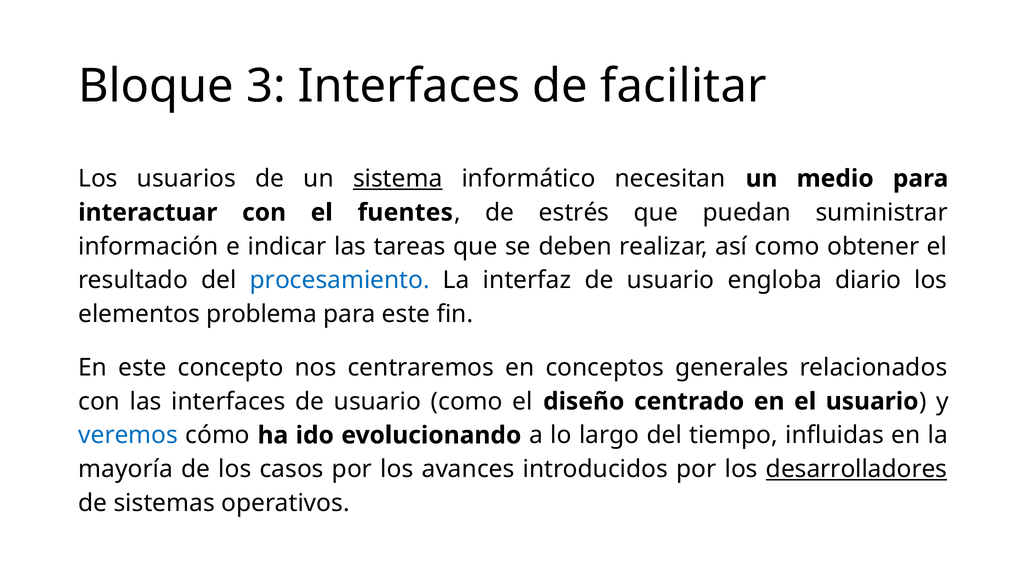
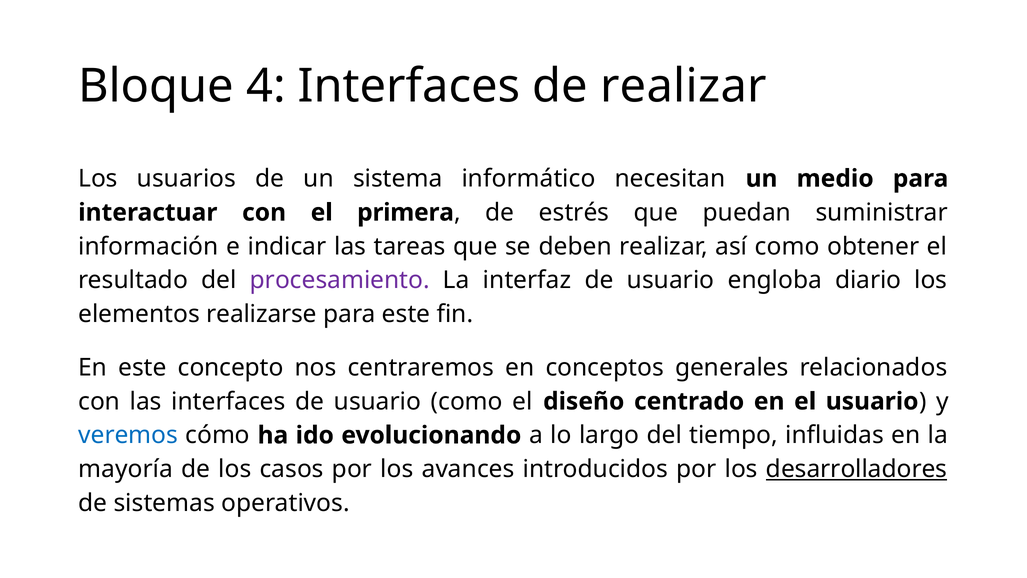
3: 3 -> 4 (266, 86)
de facilitar: facilitar -> realizar (684, 86)
sistema underline: present -> none (398, 179)
fuentes: fuentes -> primera (406, 212)
procesamiento colour: blue -> purple (340, 280)
problema: problema -> realizarse (262, 314)
